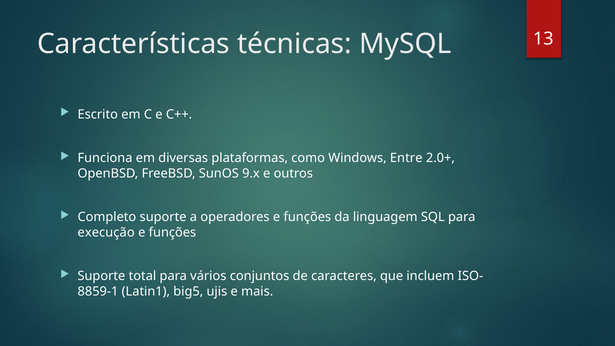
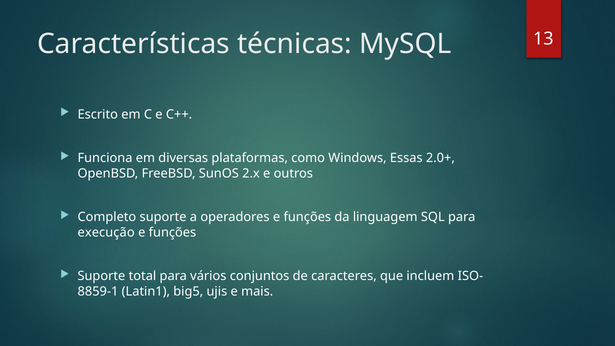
Entre: Entre -> Essas (406, 158)
9.x: 9.x -> 2.x (251, 173)
